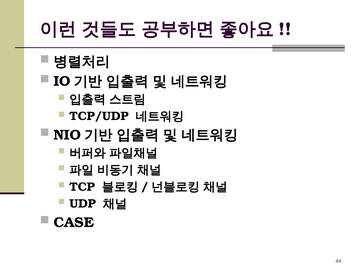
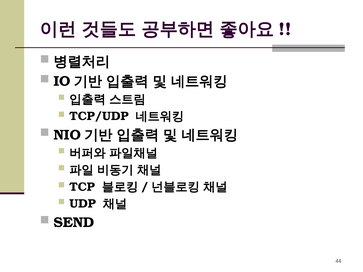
CASE: CASE -> SEND (74, 223)
